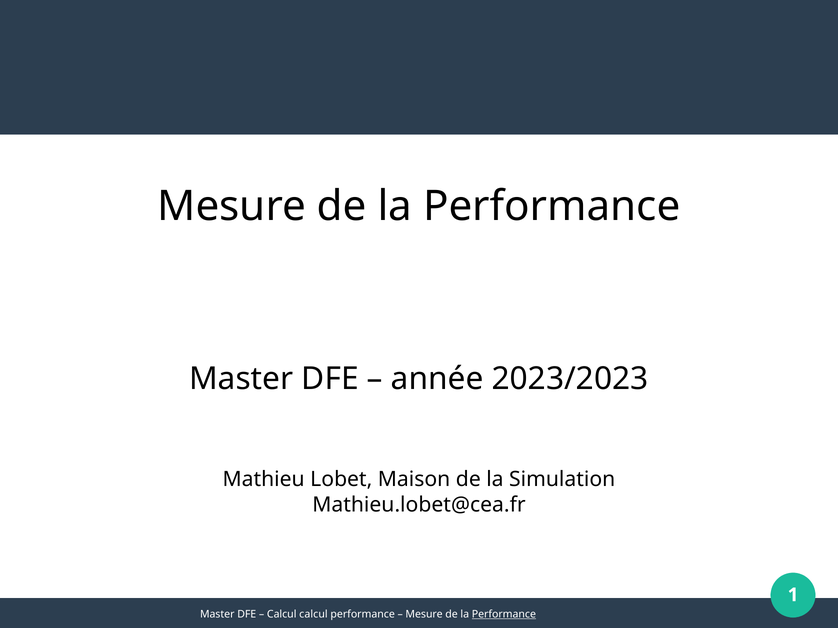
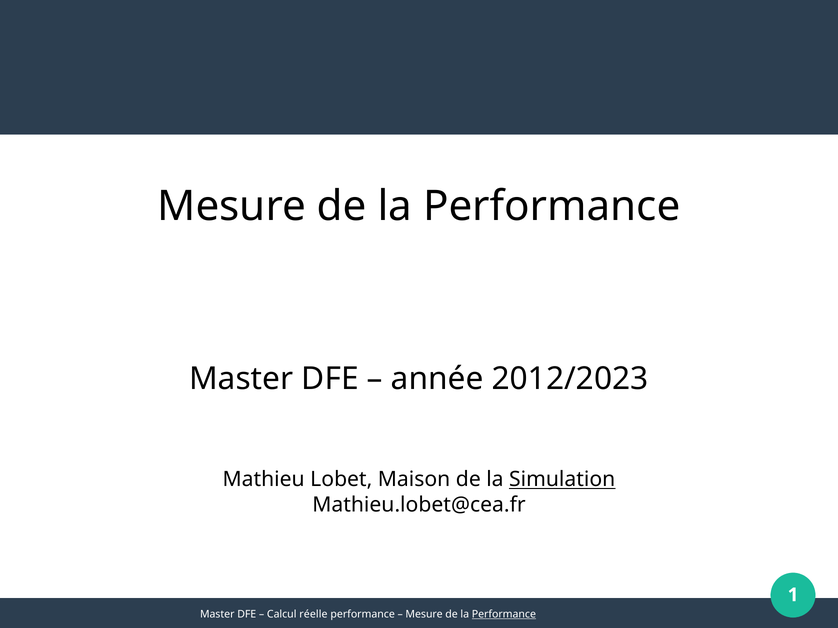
2023/2023: 2023/2023 -> 2012/2023 (570, 379)
Simulation underline: none -> present (562, 480)
Calcul calcul: calcul -> réelle (313, 615)
